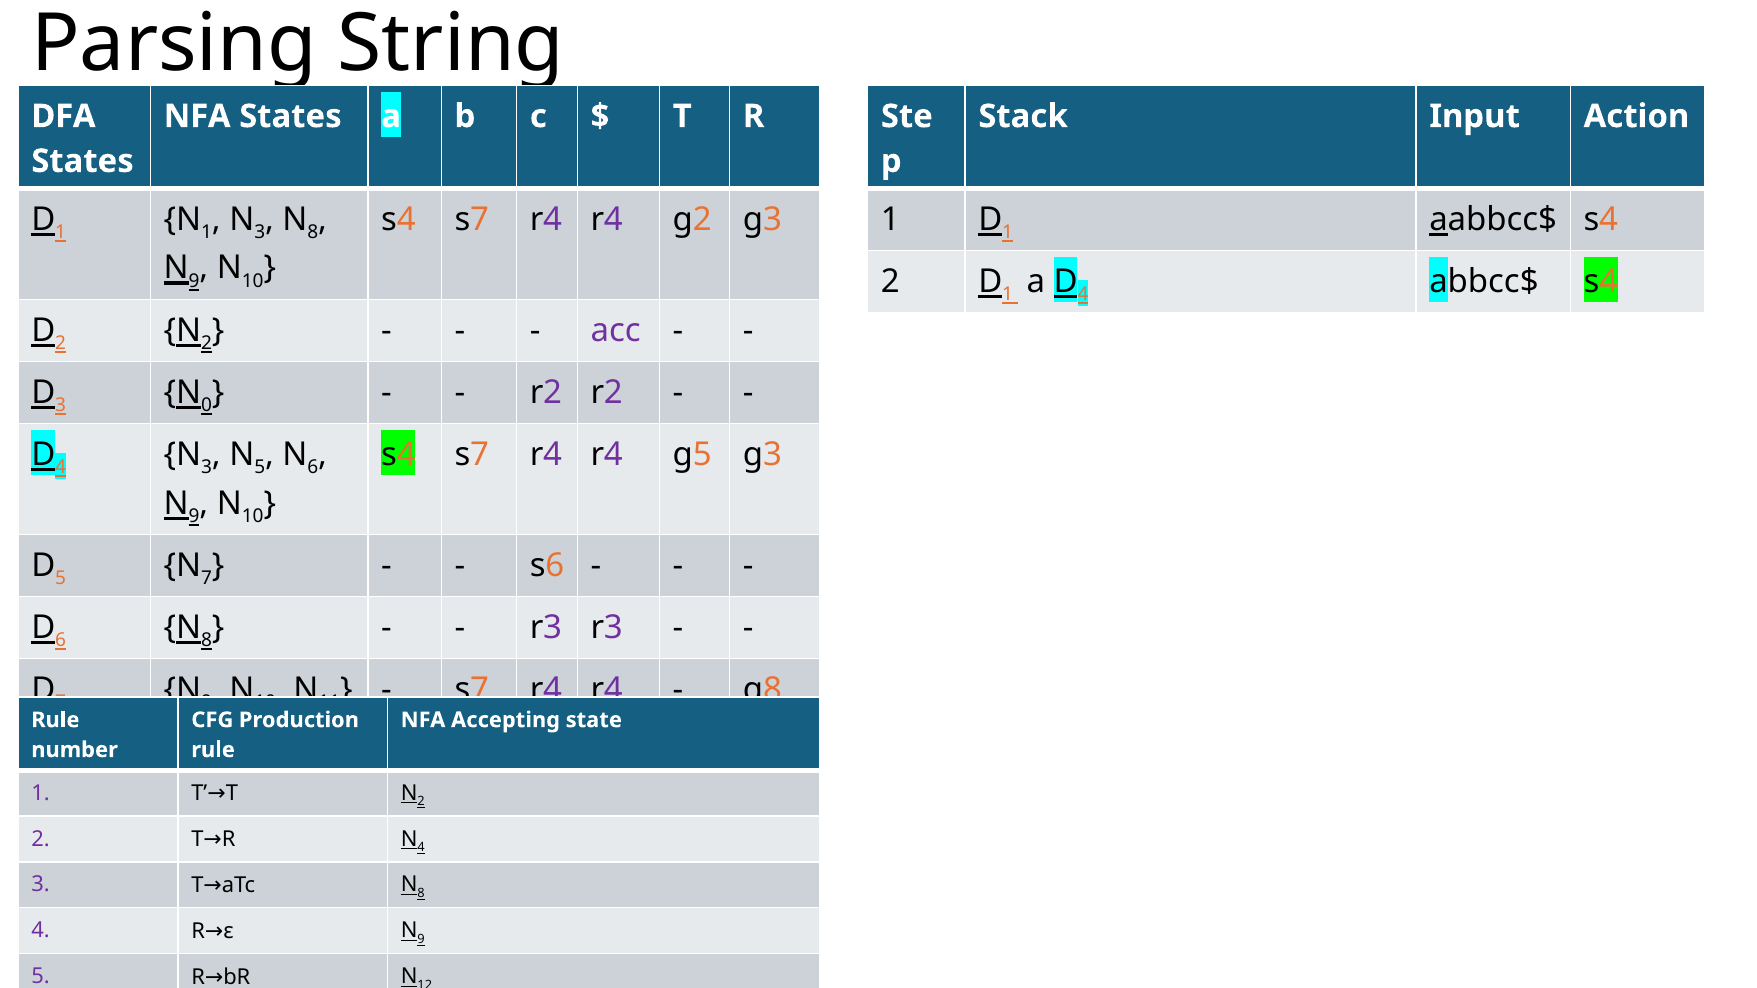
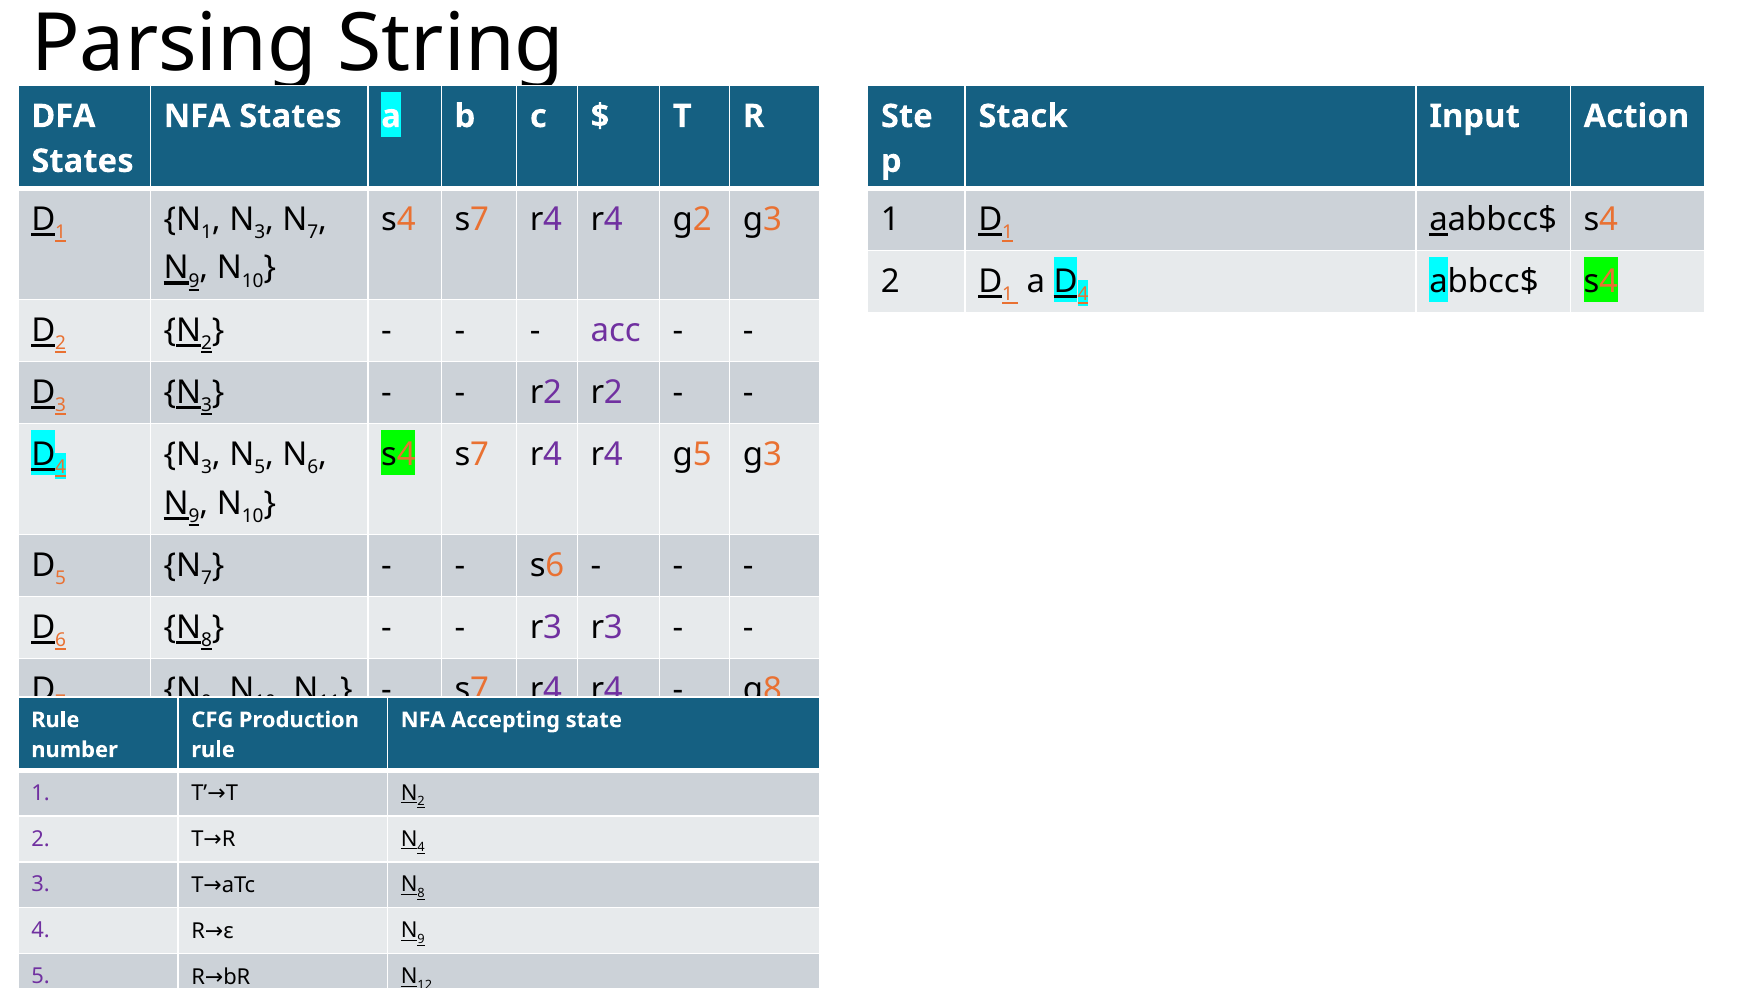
8: 8 -> 7 (313, 232)
0: 0 -> 3 (207, 405)
